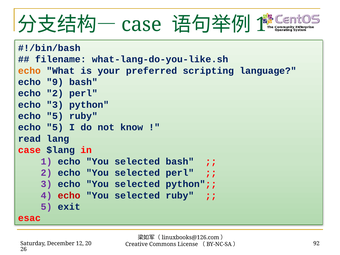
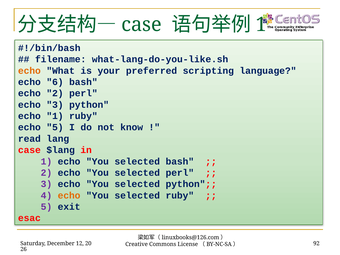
9: 9 -> 6 (55, 82)
5: 5 -> 1 (55, 116)
echo colour: red -> orange (69, 195)
